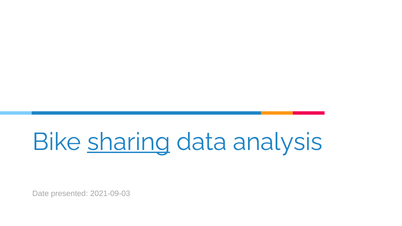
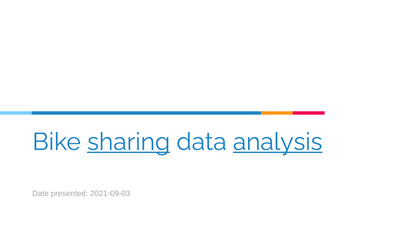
analysis underline: none -> present (278, 142)
